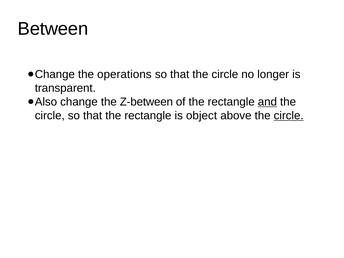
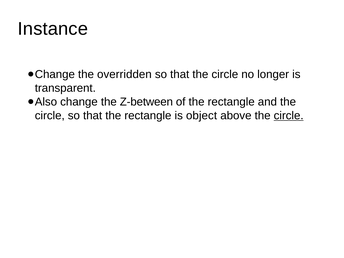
Between: Between -> Instance (53, 29)
operations: operations -> overridden (124, 74)
and underline: present -> none (267, 102)
